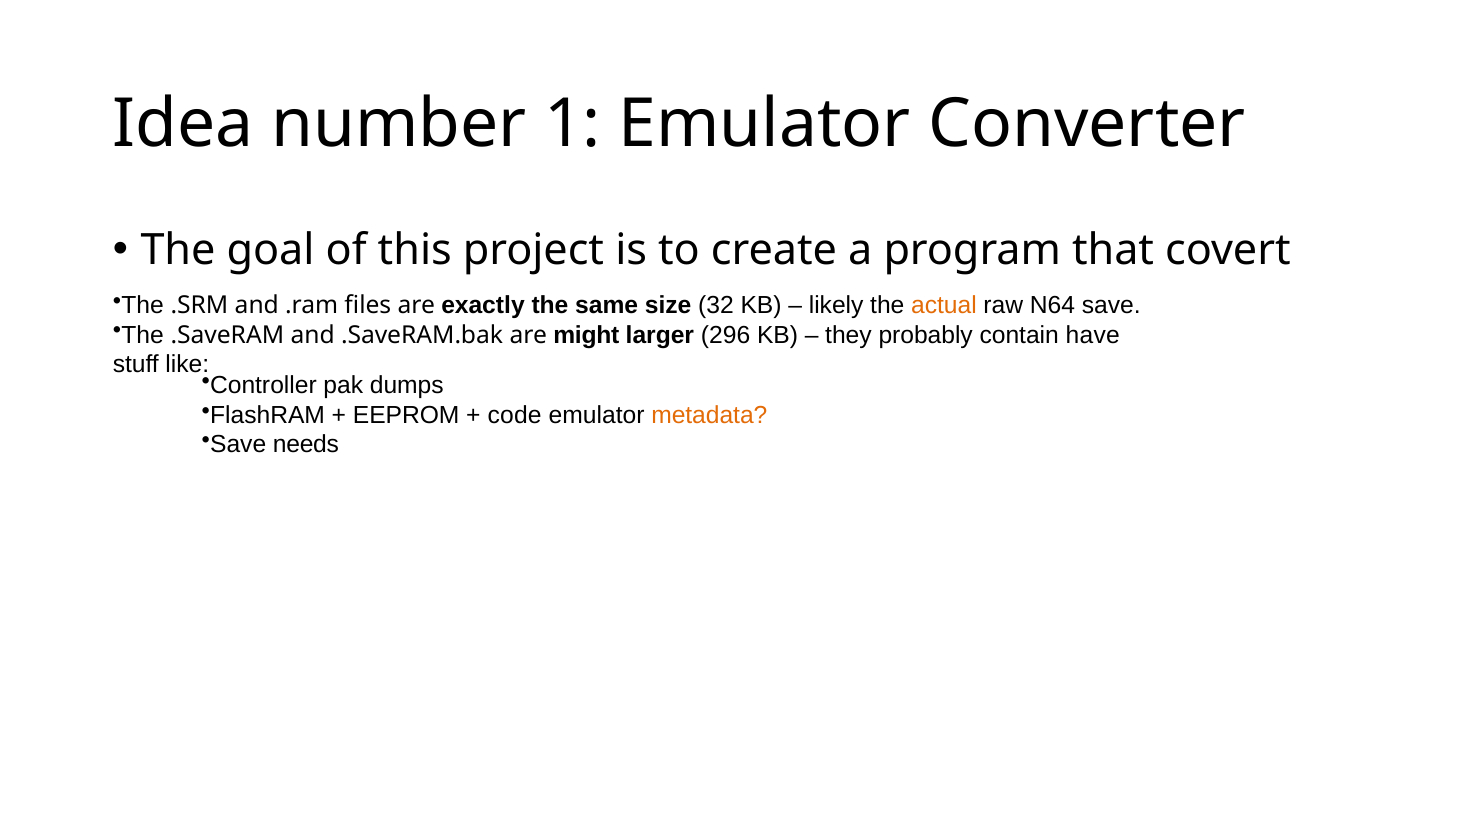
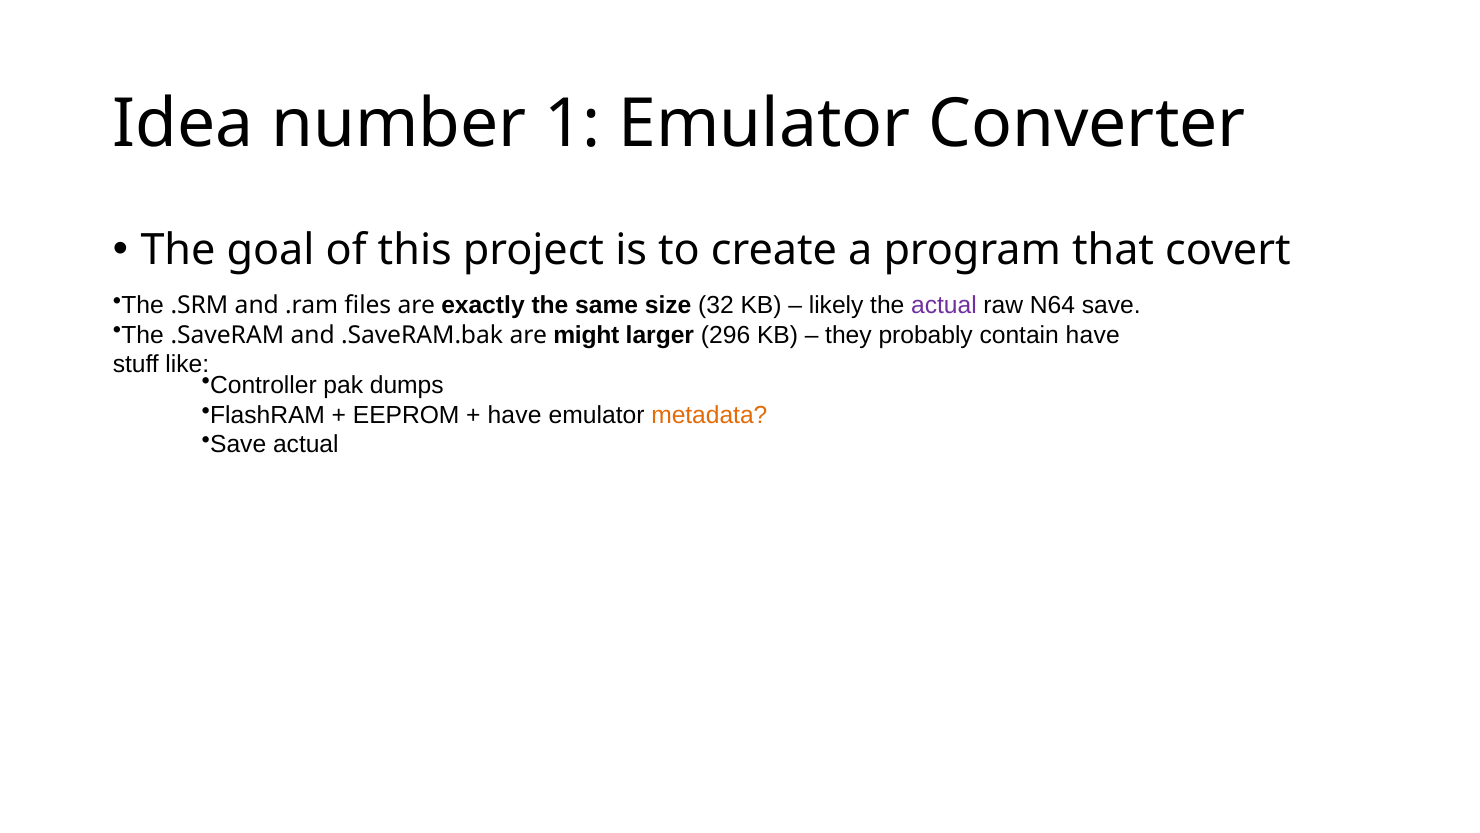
actual colour: orange -> purple (944, 305)
code: code -> have (515, 415)
Save needs: needs -> actual (306, 444)
